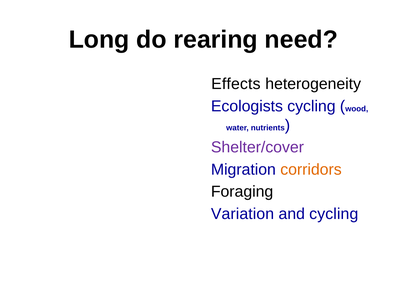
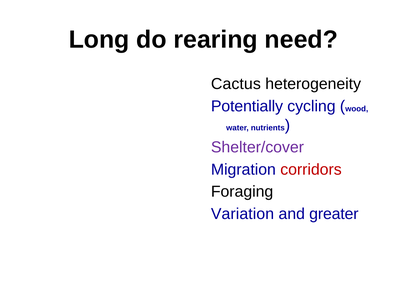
Effects: Effects -> Cactus (236, 84)
Ecologists: Ecologists -> Potentially (247, 106)
corridors colour: orange -> red (311, 169)
and cycling: cycling -> greater (334, 213)
